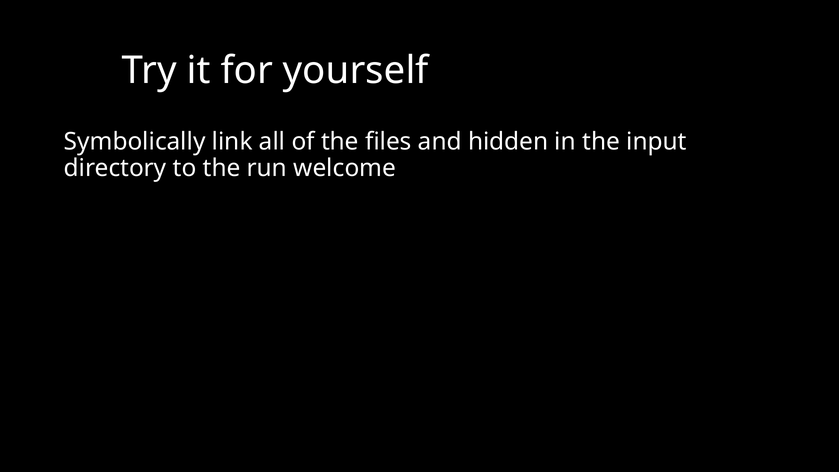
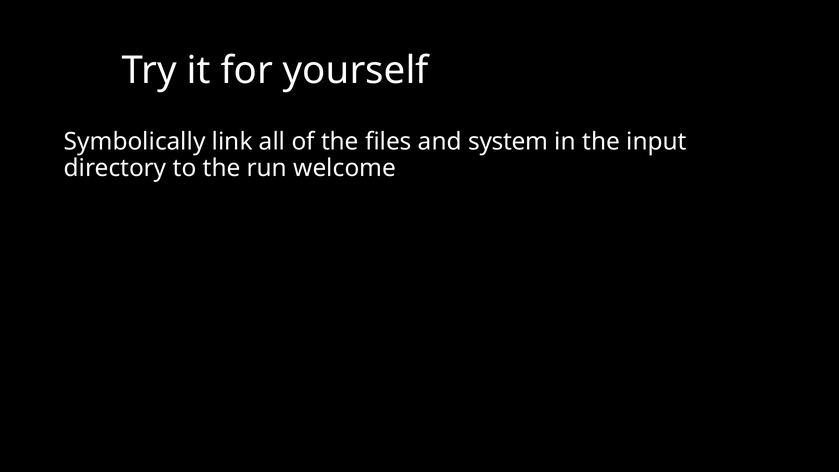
hidden: hidden -> system (508, 142)
